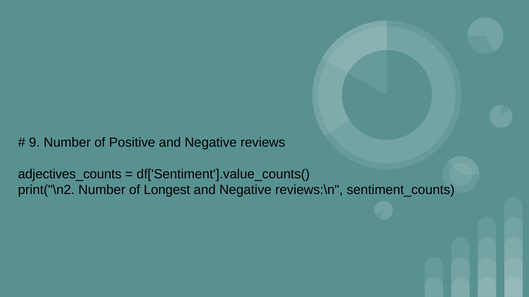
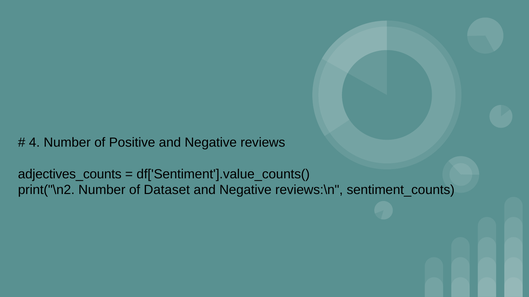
9: 9 -> 4 (34, 143)
Longest: Longest -> Dataset (167, 190)
